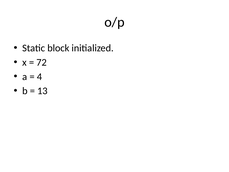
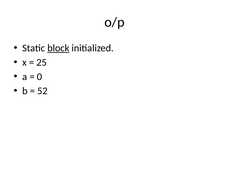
block underline: none -> present (58, 48)
72: 72 -> 25 (42, 62)
4: 4 -> 0 (39, 77)
13: 13 -> 52 (42, 91)
